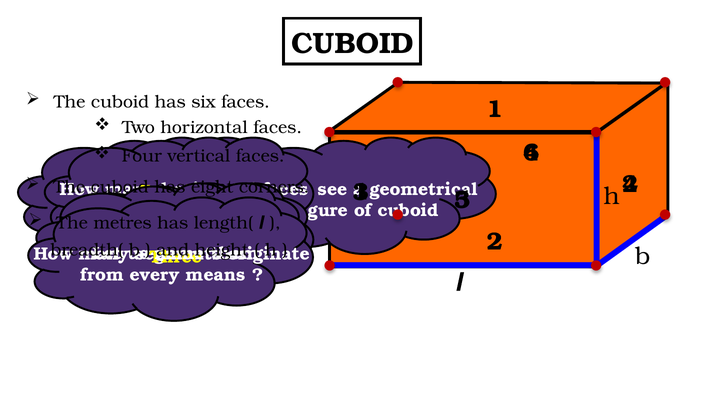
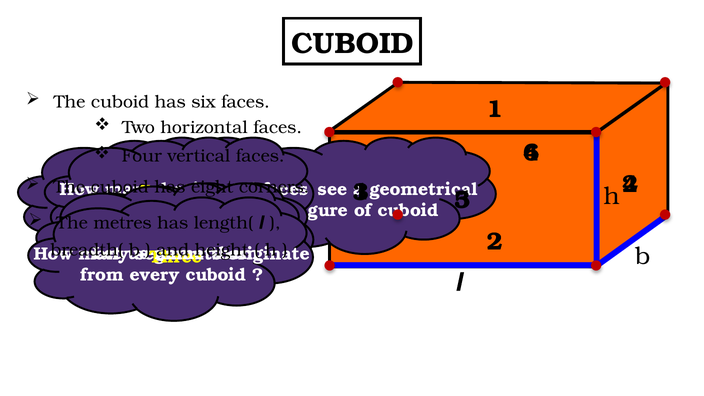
every means: means -> cuboid (216, 275)
